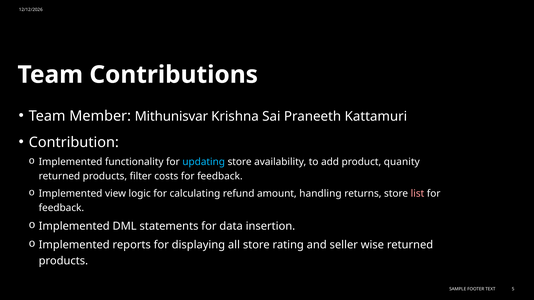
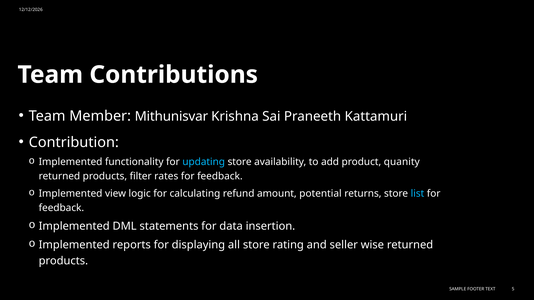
costs: costs -> rates (166, 177)
handling: handling -> potential (320, 194)
list colour: pink -> light blue (417, 194)
